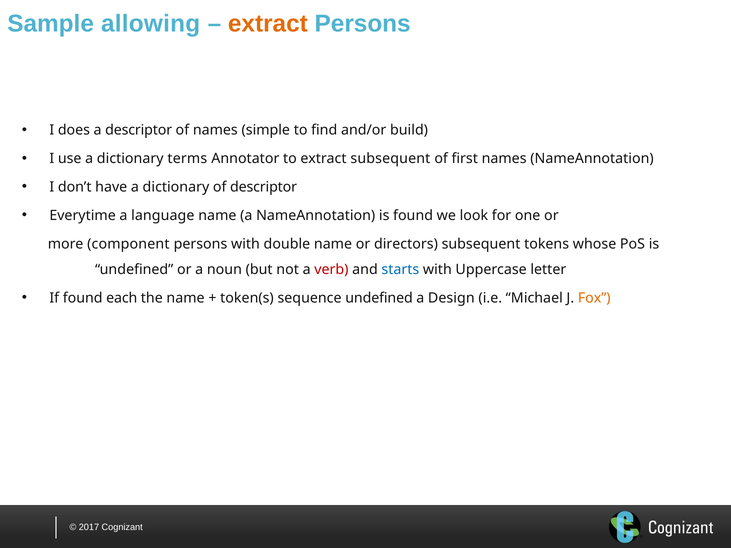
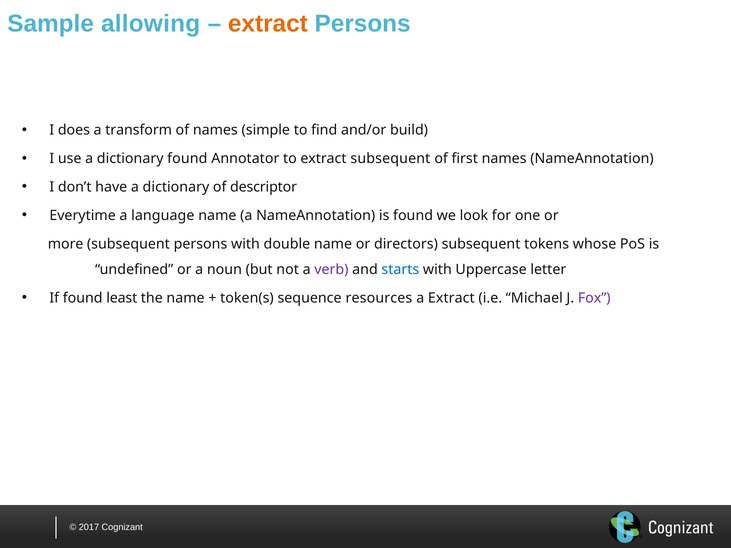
a descriptor: descriptor -> transform (139, 130)
dictionary terms: terms -> found (187, 159)
more component: component -> subsequent (128, 244)
verb colour: red -> purple (331, 270)
each: each -> least (122, 298)
sequence undefined: undefined -> resources (379, 298)
a Design: Design -> Extract (451, 298)
Fox colour: orange -> purple (594, 298)
